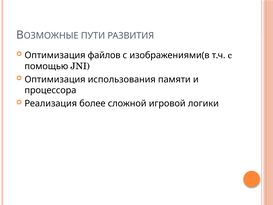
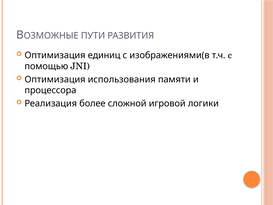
файлов: файлов -> единиц (104, 55)
